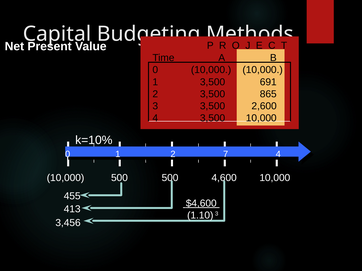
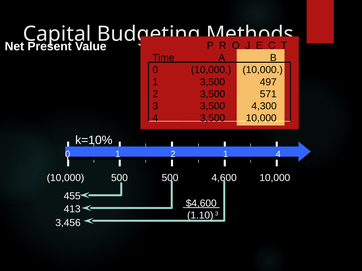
691: 691 -> 497 (268, 82)
865: 865 -> 571 (268, 94)
2,600: 2,600 -> 4,300 (264, 106)
2 7: 7 -> 1 (226, 154)
